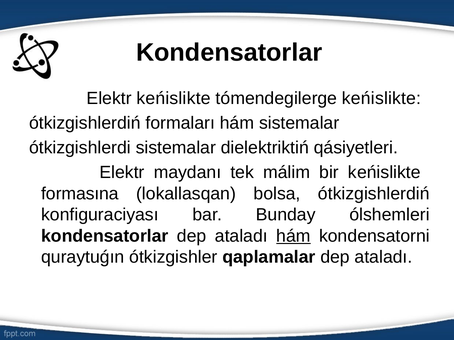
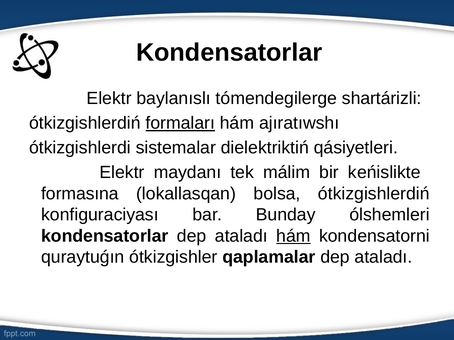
Elektr keńislikte: keńislikte -> baylanıslı (174, 99)
tómendegilerge keńislikte: keńislikte -> shartárizli (382, 99)
formaları underline: none -> present (180, 123)
hám sistemalar: sistemalar -> ajıratıwshı (299, 123)
